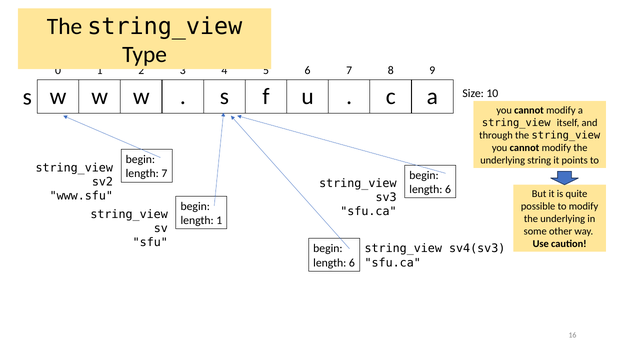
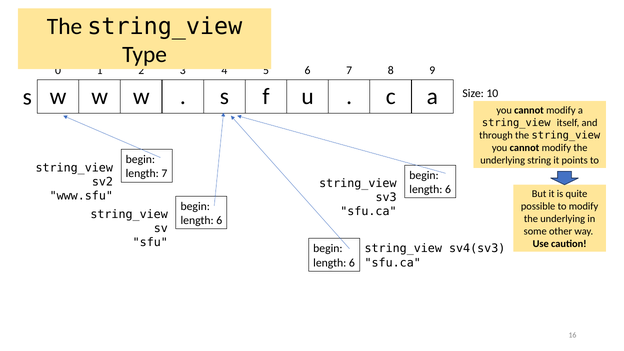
1: 1 -> 6 (219, 220)
